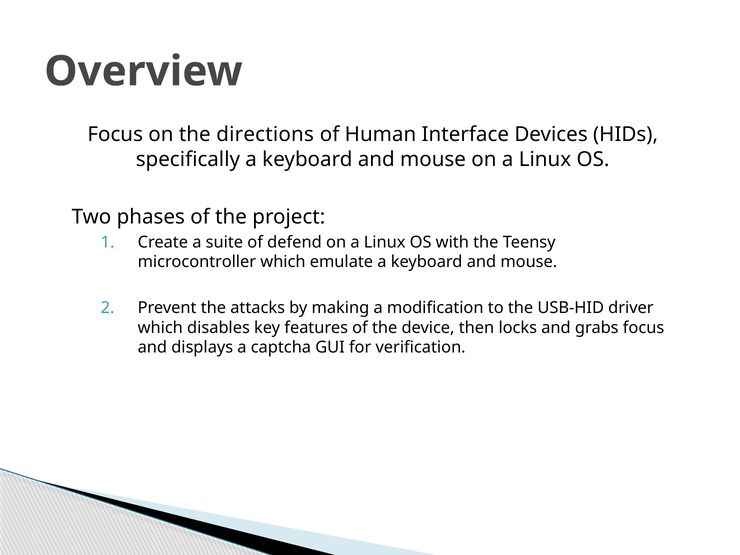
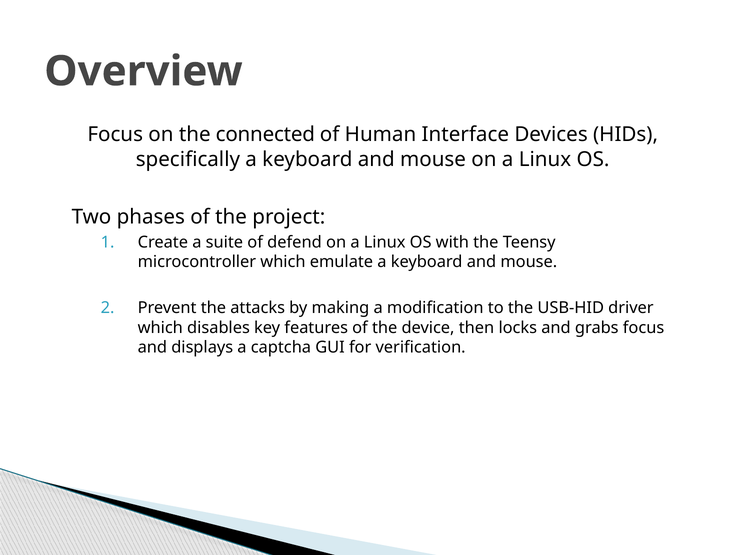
directions: directions -> connected (265, 135)
